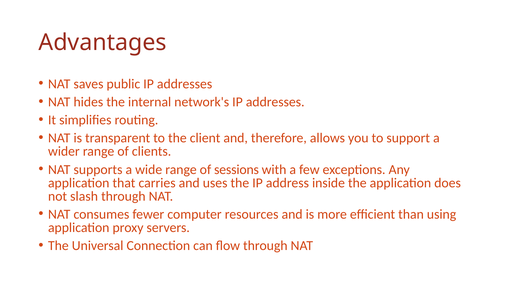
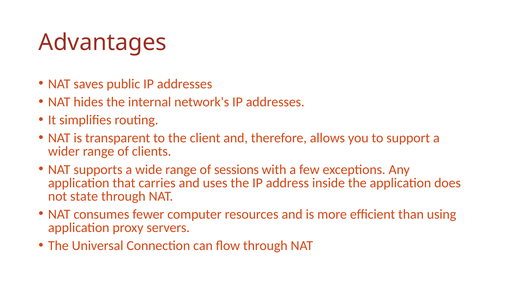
slash: slash -> state (84, 196)
